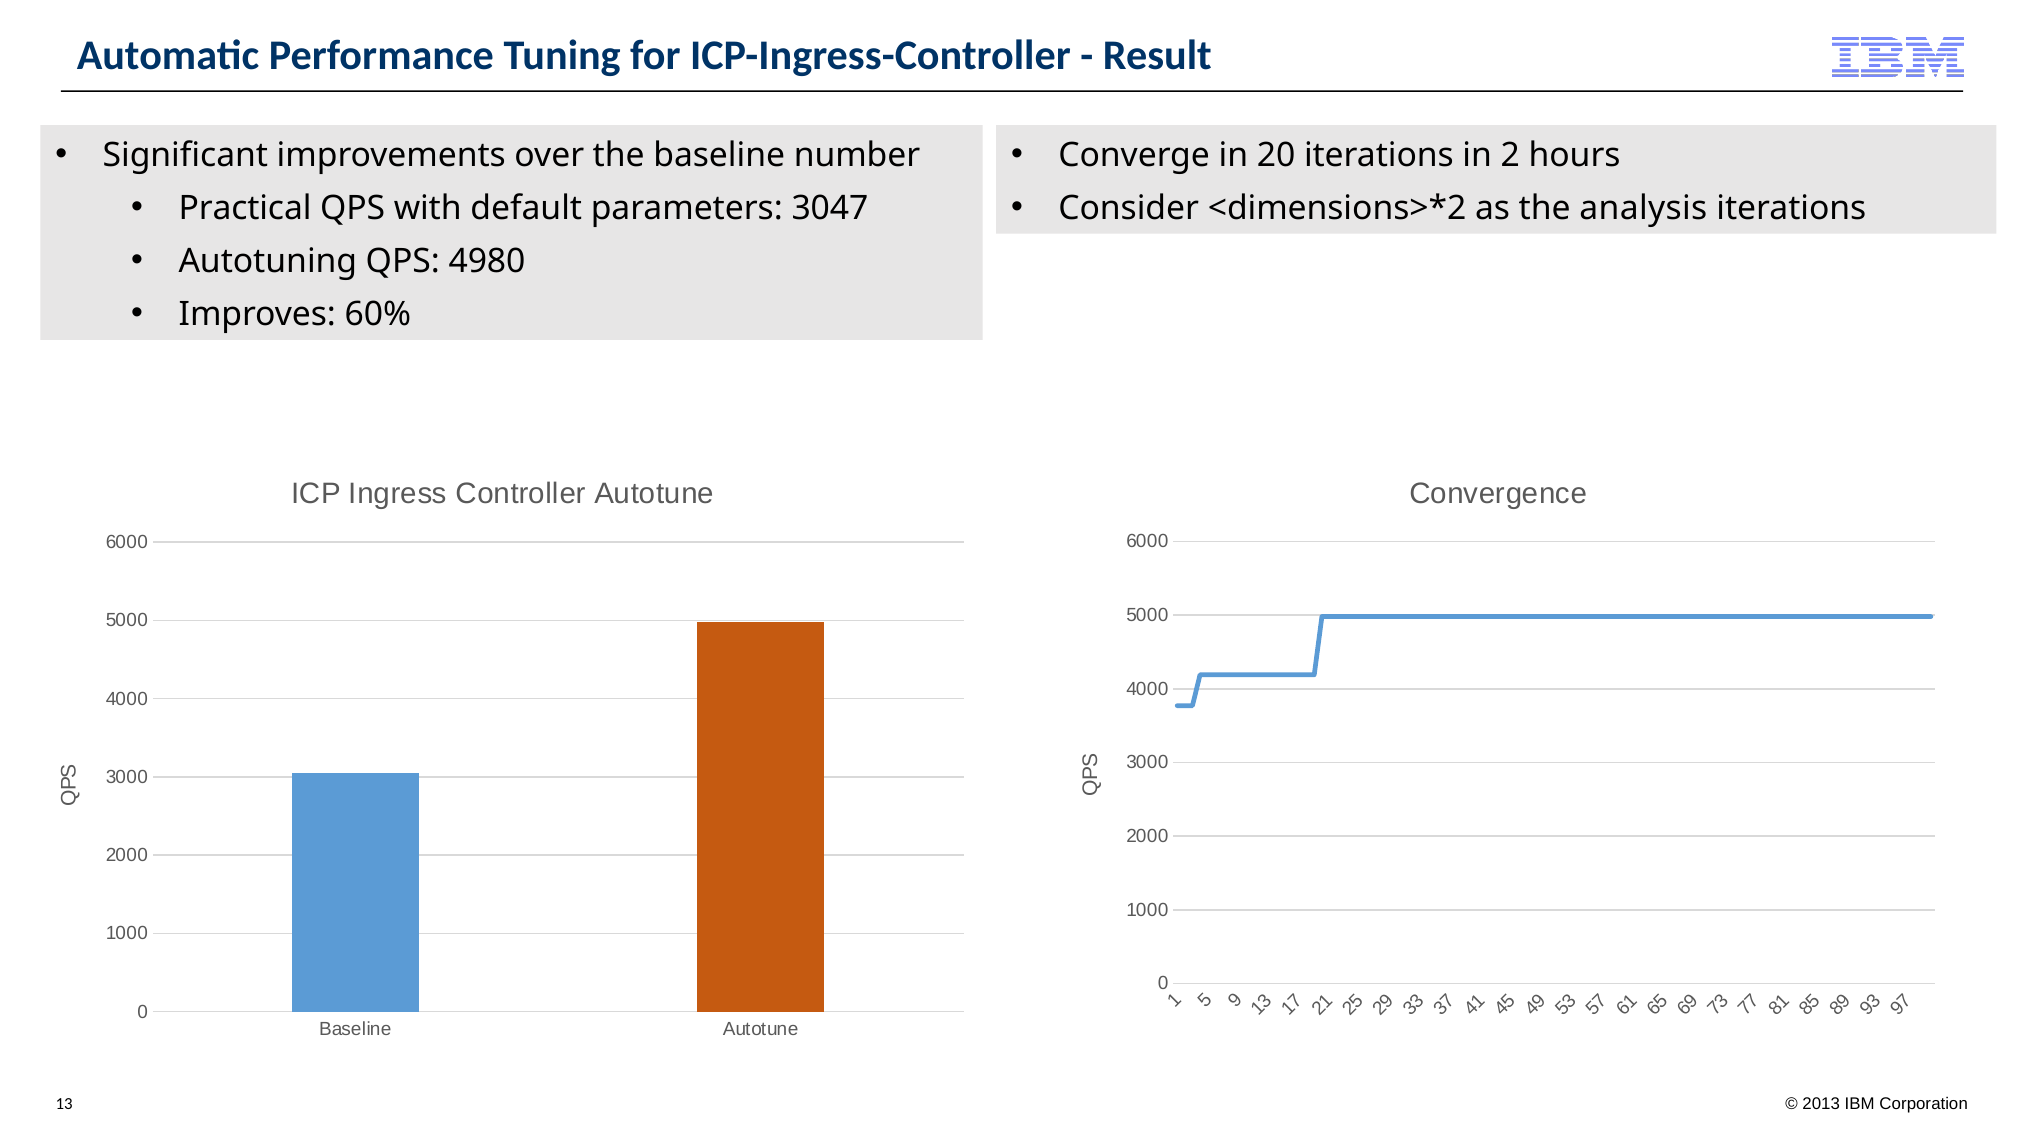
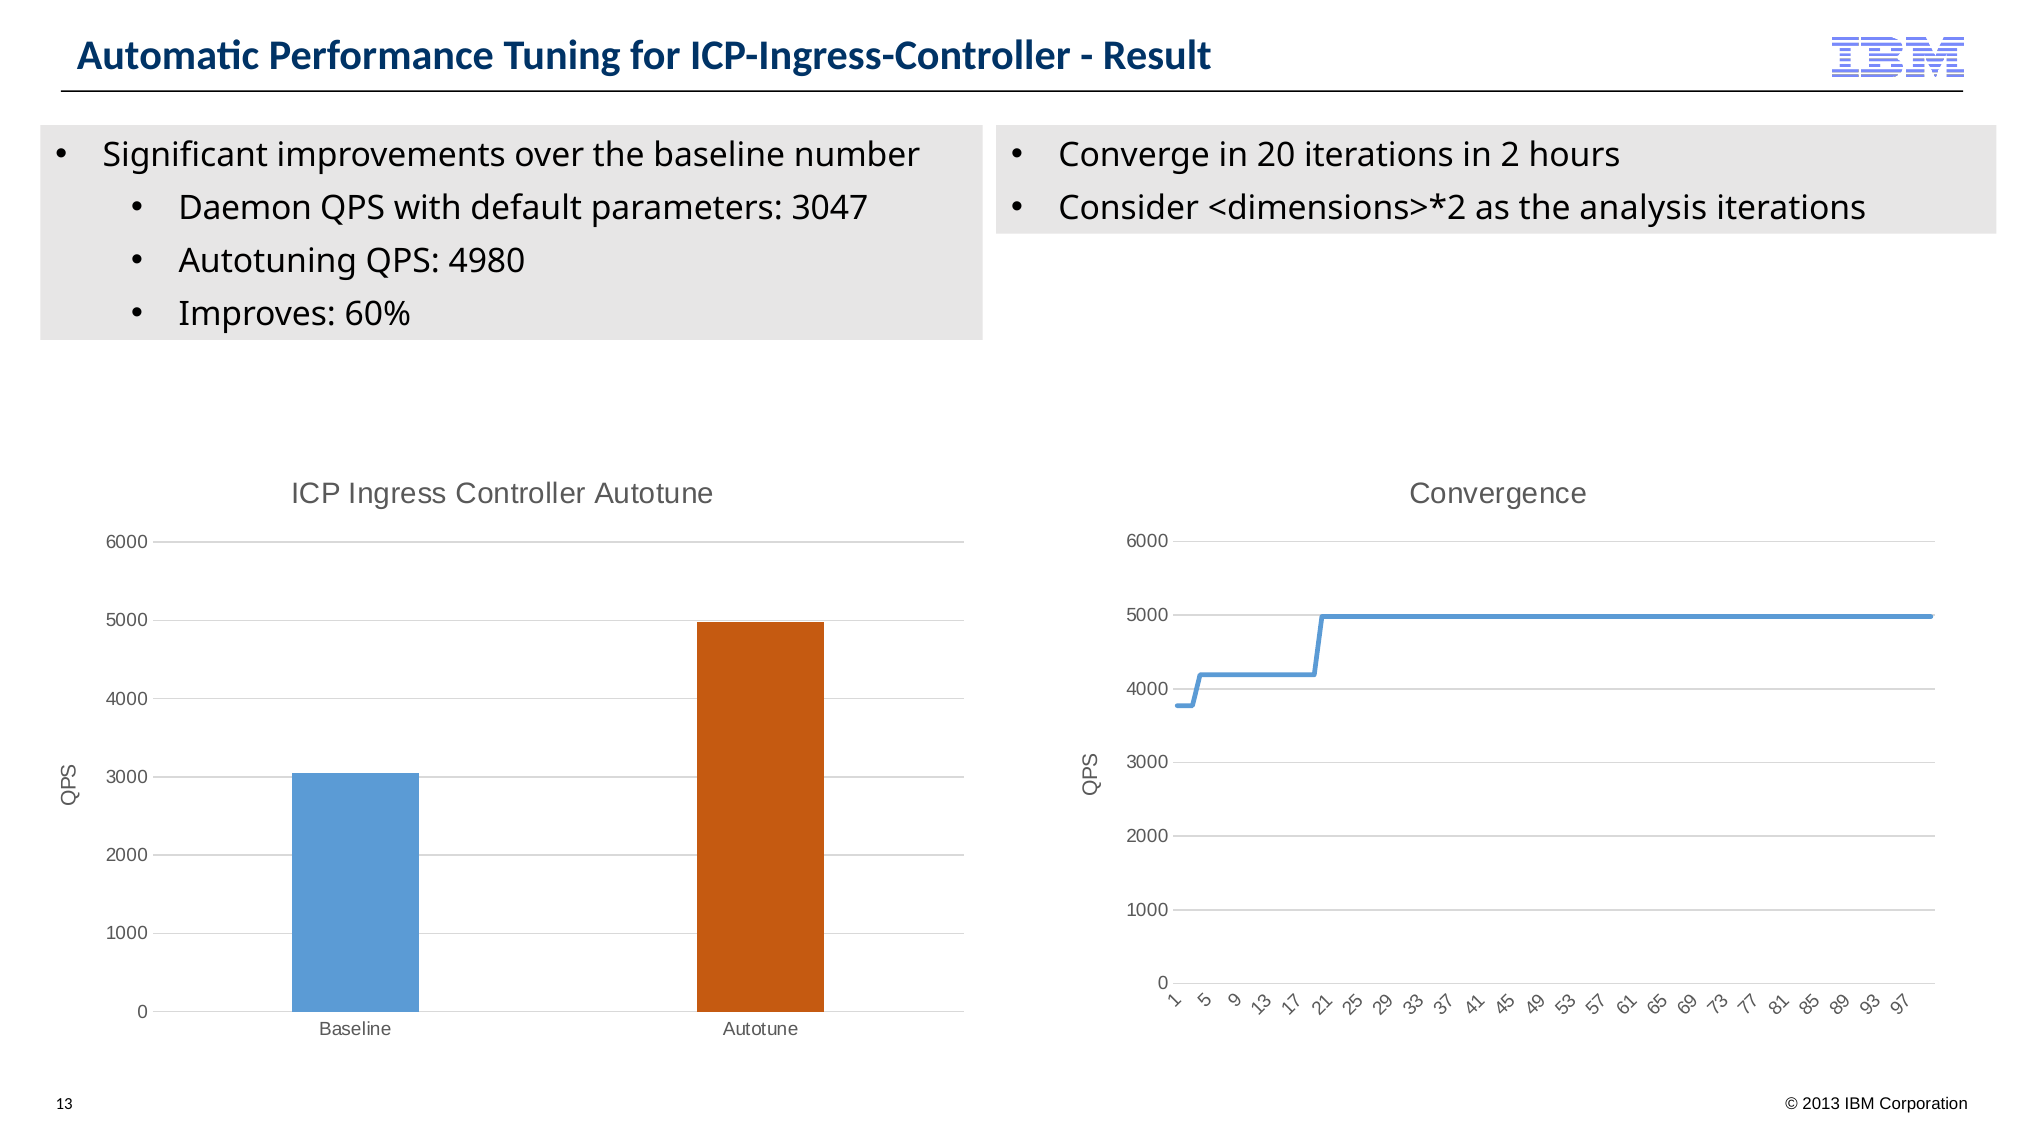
Practical: Practical -> Daemon (245, 208)
